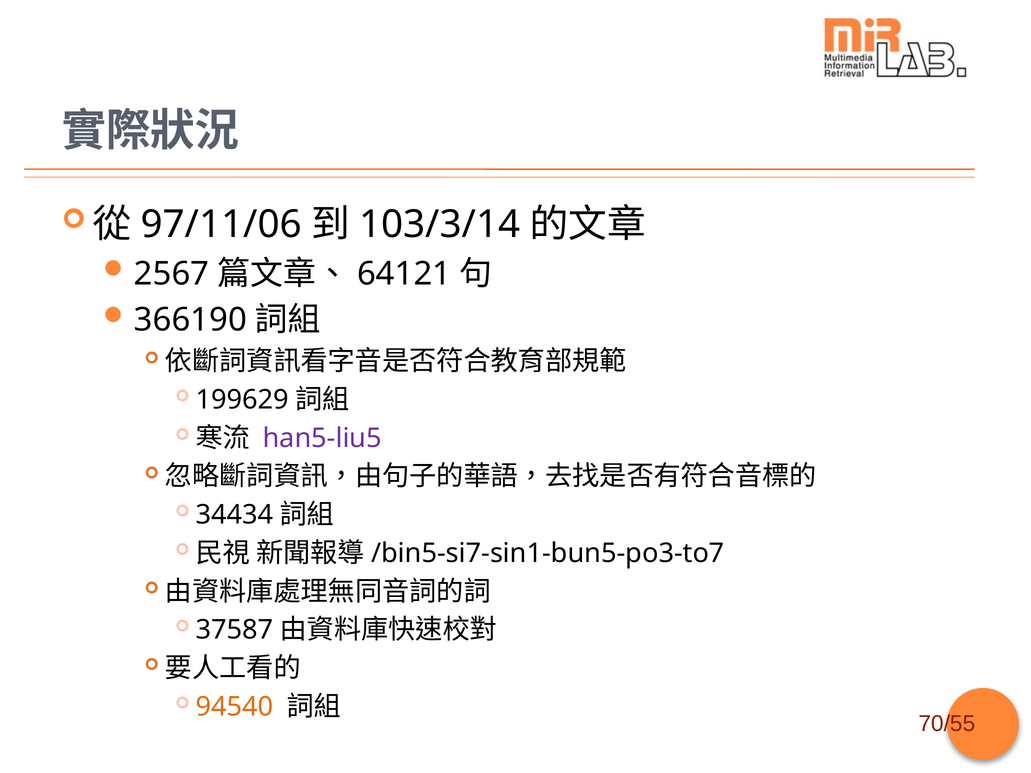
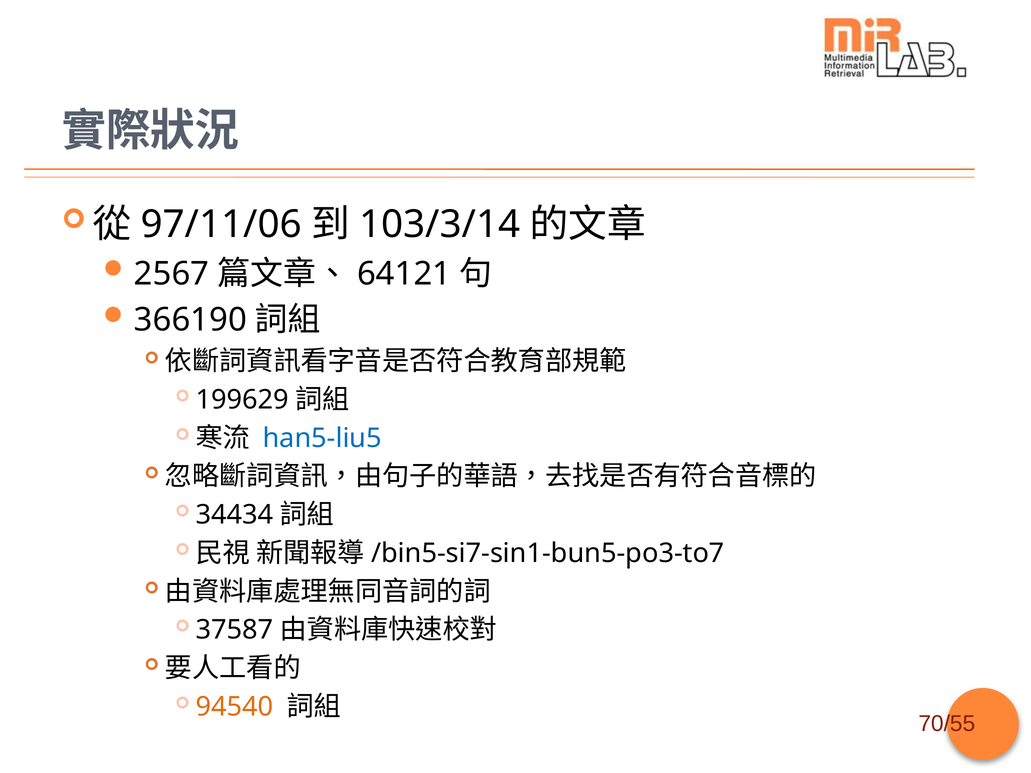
han5-liu5 colour: purple -> blue (322, 438)
